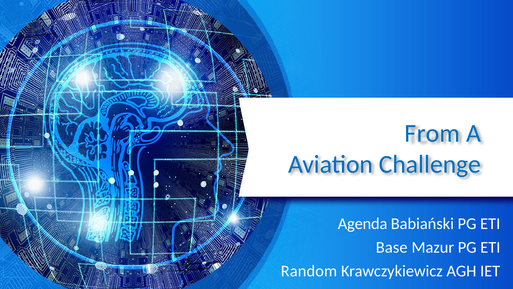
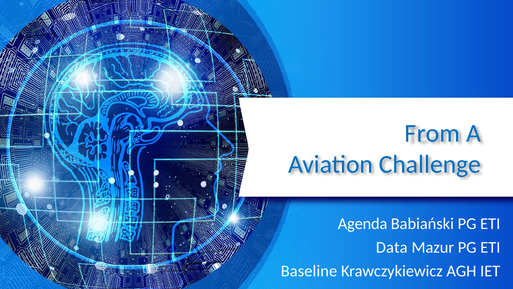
Base: Base -> Data (392, 247)
Random: Random -> Baseline (309, 271)
